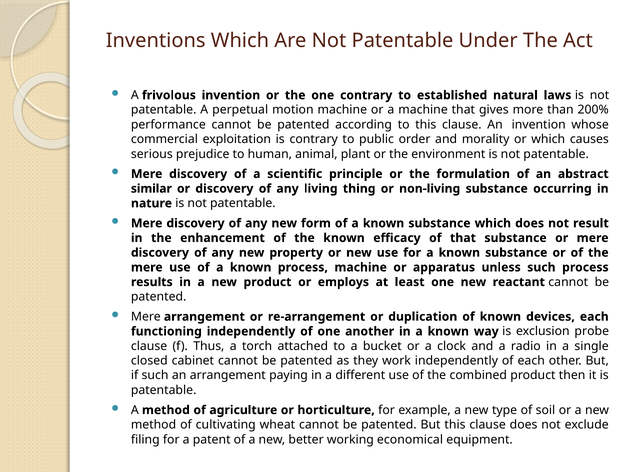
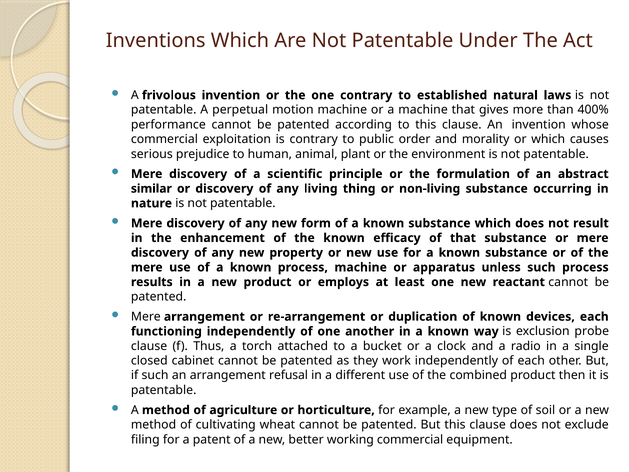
200%: 200% -> 400% (593, 110)
paying: paying -> refusal (289, 375)
working economical: economical -> commercial (410, 439)
